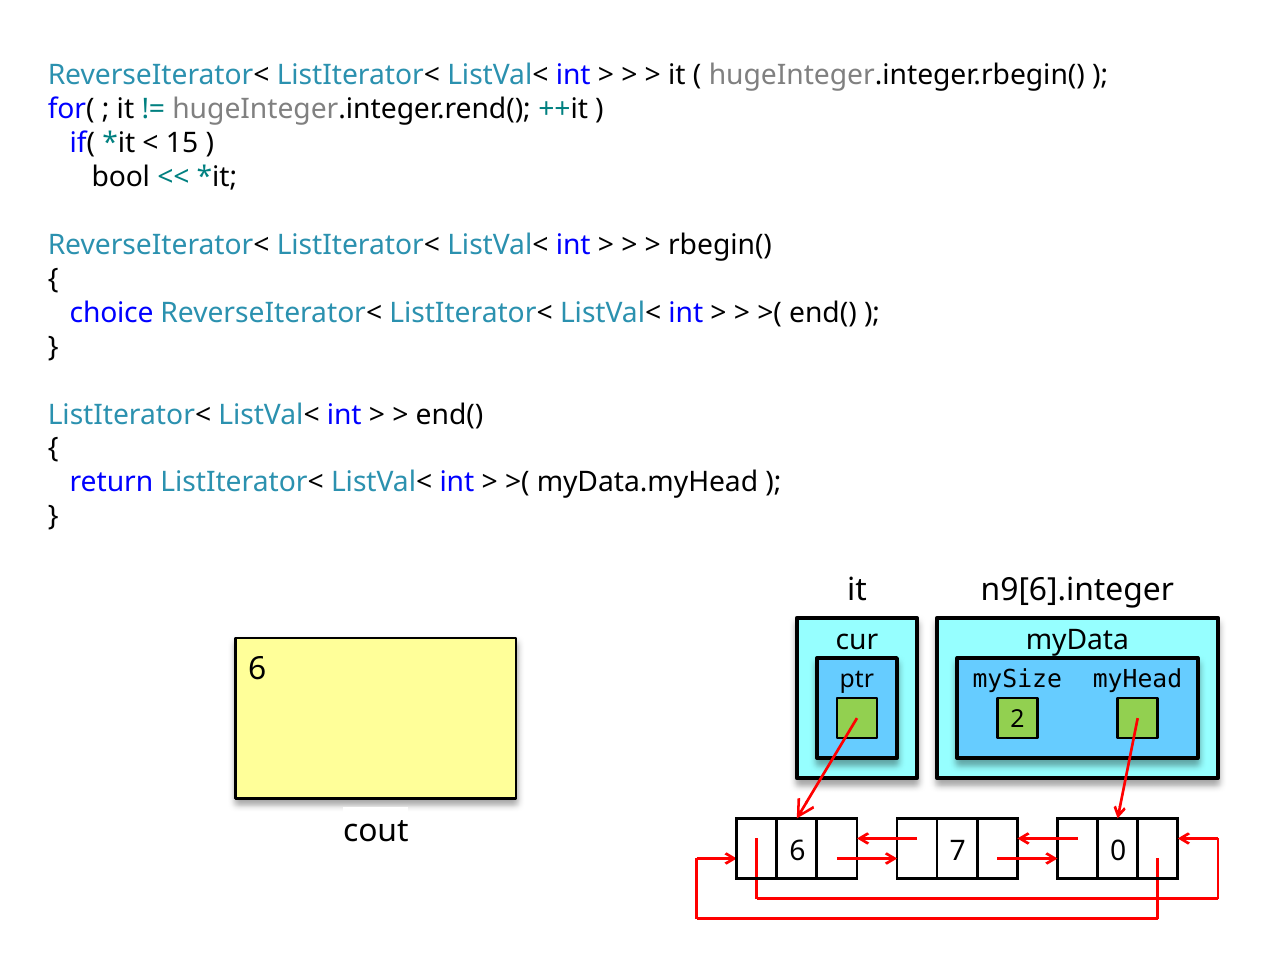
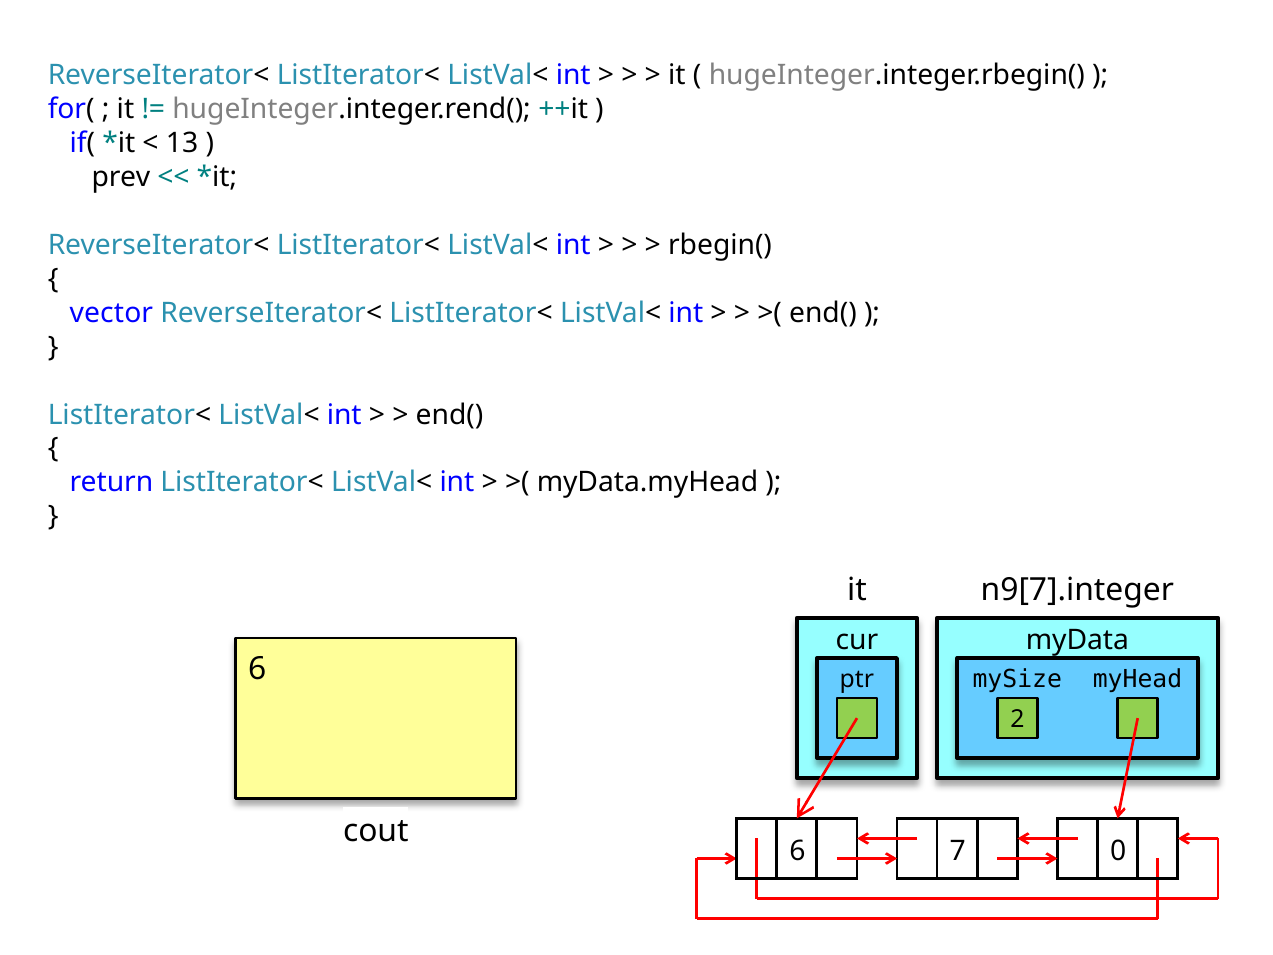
15: 15 -> 13 (182, 143)
bool: bool -> prev (121, 177)
choice: choice -> vector (111, 313)
n9[6].integer: n9[6].integer -> n9[7].integer (1077, 590)
